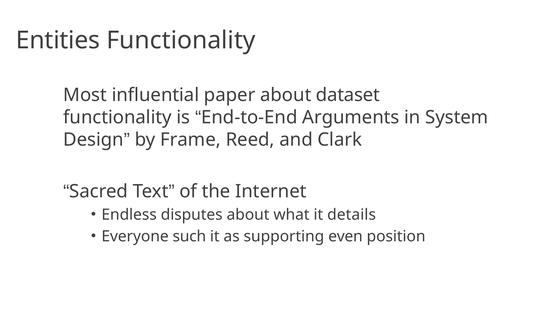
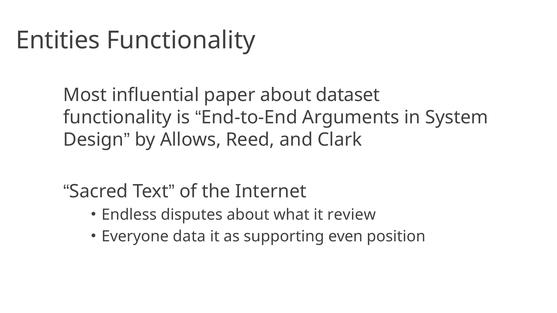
Frame: Frame -> Allows (191, 140)
details: details -> review (352, 215)
such: such -> data (189, 237)
